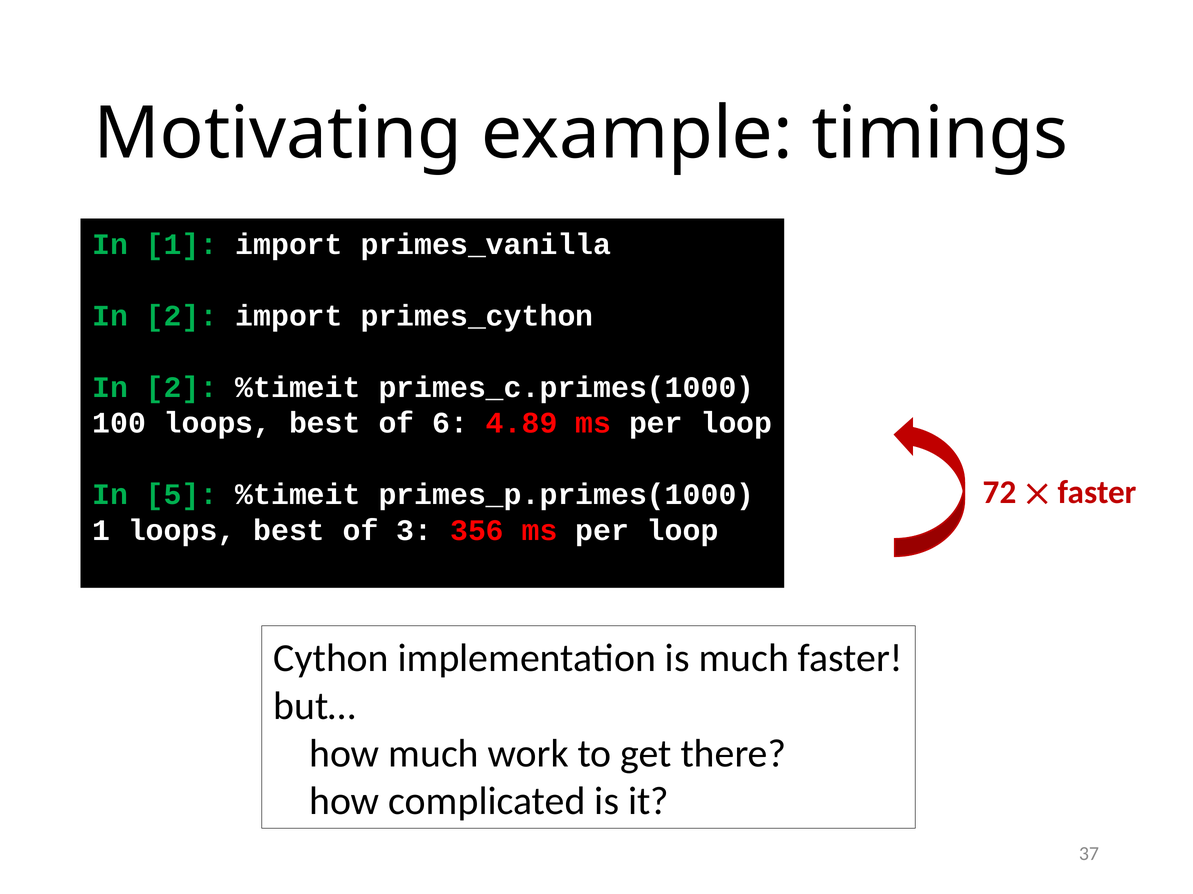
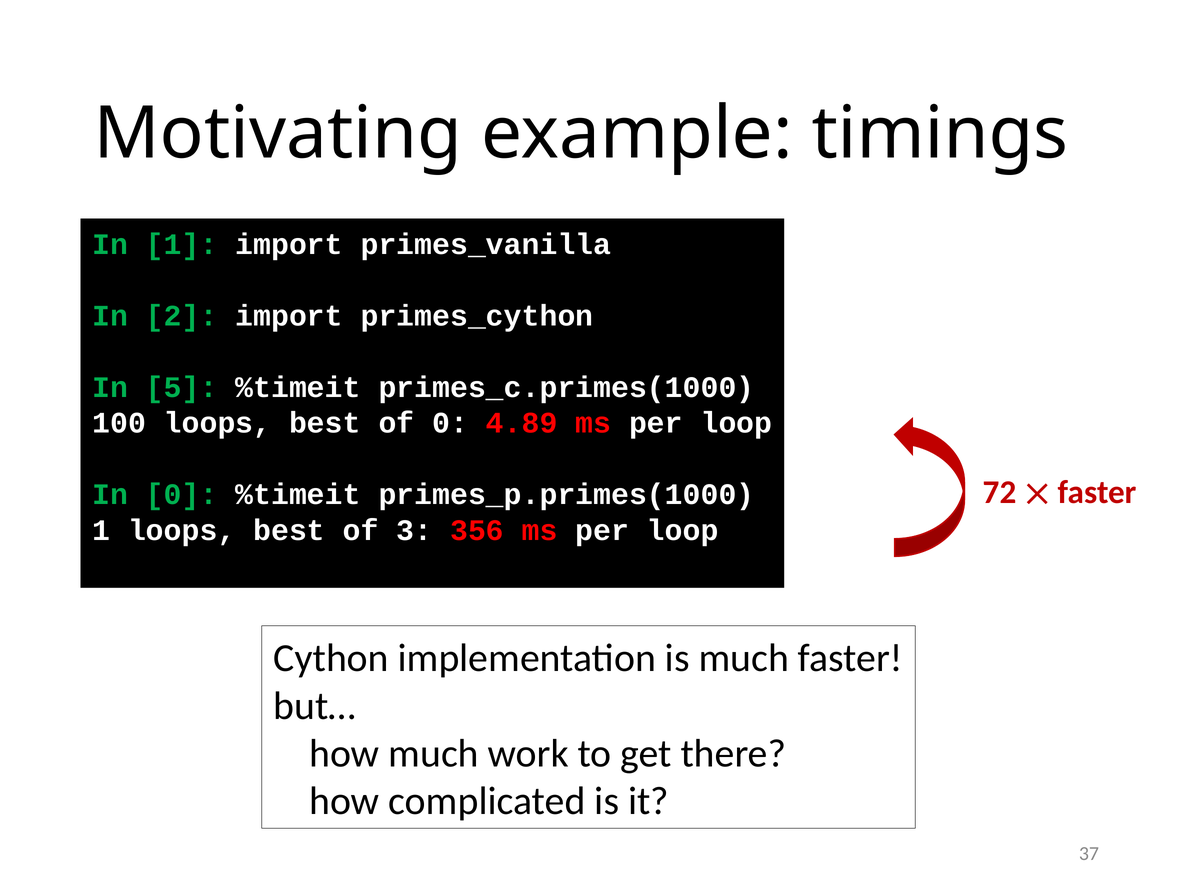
2: 2 -> 5 (182, 388)
of 6: 6 -> 0 (450, 423)
In 5: 5 -> 0 (182, 495)
